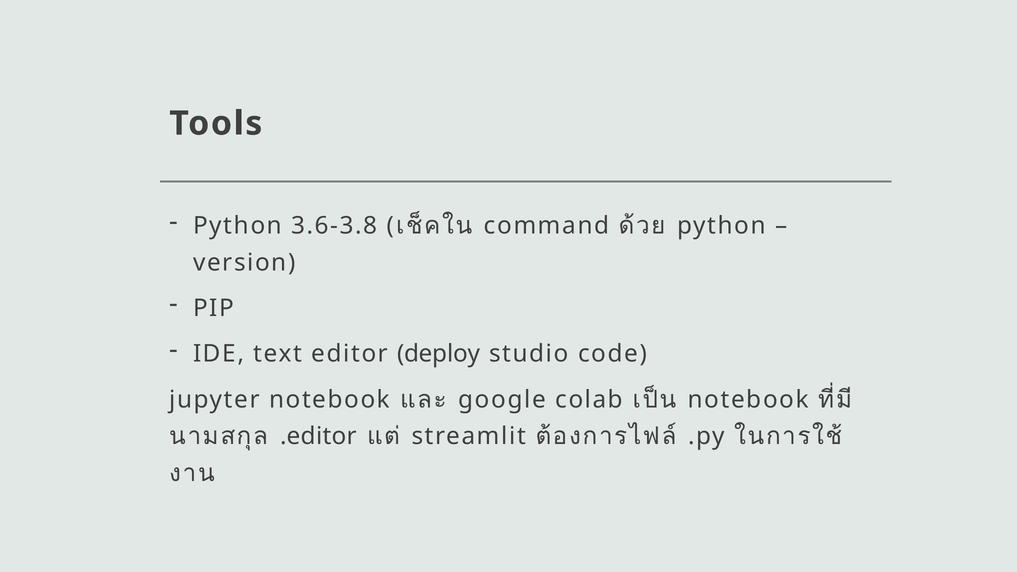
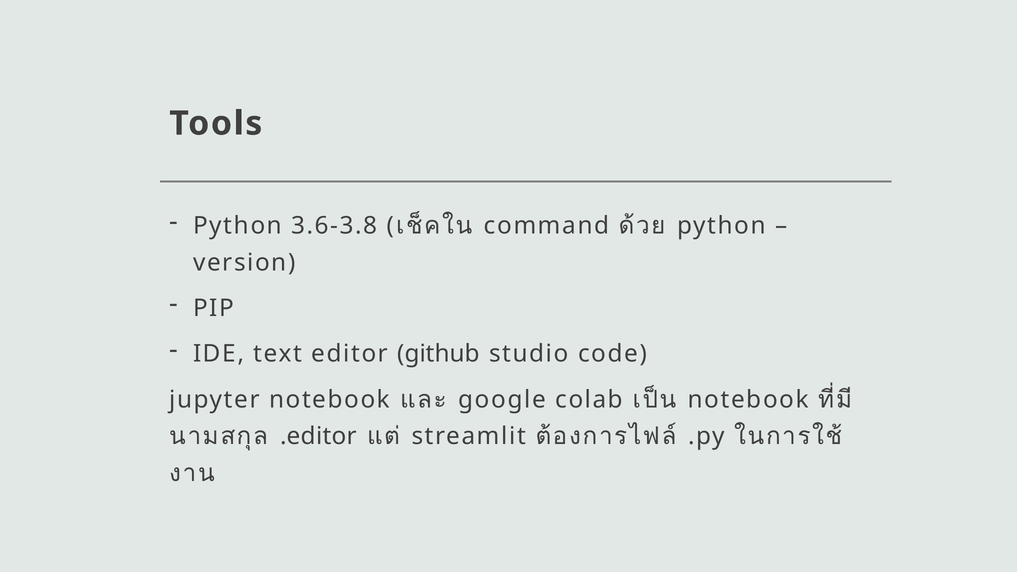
deploy: deploy -> github (439, 354)
